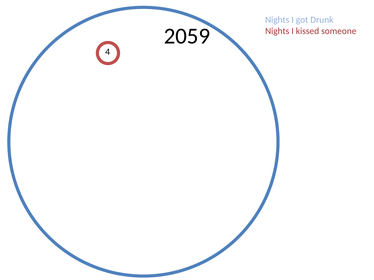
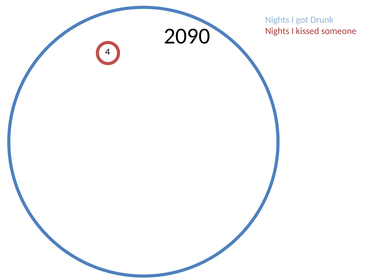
2059: 2059 -> 2090 (187, 36)
